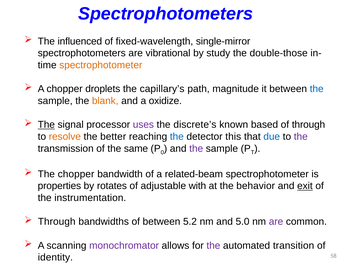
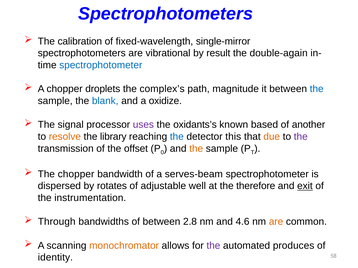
influenced: influenced -> calibration (80, 41)
study: study -> result (218, 53)
double-those: double-those -> double-again (279, 53)
spectrophotometer colour: orange -> blue (101, 65)
capillary’s: capillary’s -> complex’s (162, 89)
blank colour: orange -> blue (105, 101)
The underline: present -> none (46, 125)
discrete’s: discrete’s -> oxidants’s (195, 125)
of through: through -> another (309, 125)
better: better -> library (113, 137)
due colour: blue -> orange (272, 137)
same: same -> offset (136, 149)
the colour: purple -> orange (196, 149)
related-beam: related-beam -> serves-beam (194, 174)
properties: properties -> dispersed (59, 186)
with: with -> well (197, 186)
behavior: behavior -> therefore (256, 186)
5.2: 5.2 -> 2.8 (190, 222)
5.0: 5.0 -> 4.6 (243, 222)
are colour: purple -> orange (276, 222)
monochromator colour: purple -> orange (124, 246)
transition: transition -> produces (294, 246)
